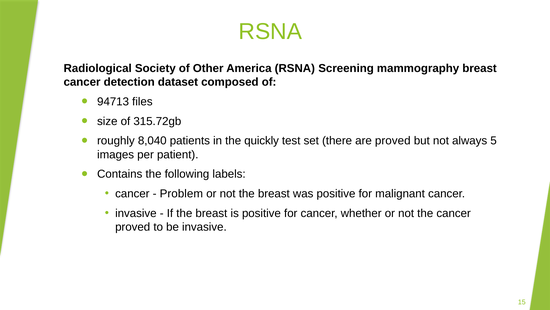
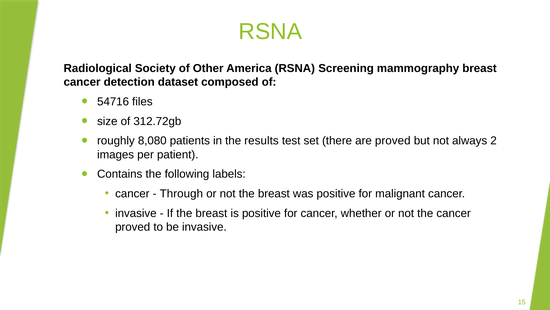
94713: 94713 -> 54716 (113, 101)
315.72gb: 315.72gb -> 312.72gb (157, 121)
8,040: 8,040 -> 8,080 (152, 140)
quickly: quickly -> results (262, 140)
5: 5 -> 2 (494, 140)
Problem: Problem -> Through (181, 193)
